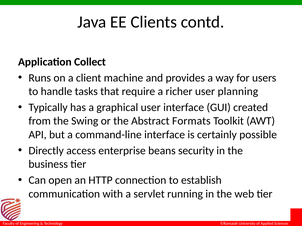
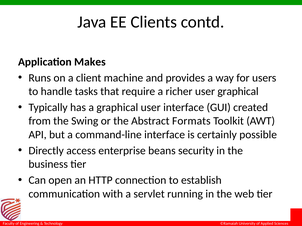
Collect: Collect -> Makes (90, 62)
user planning: planning -> graphical (238, 92)
